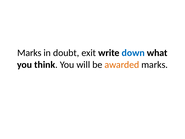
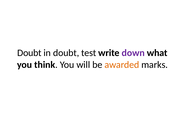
Marks: Marks -> Doubt (29, 53)
exit: exit -> test (89, 53)
down colour: blue -> purple (133, 53)
